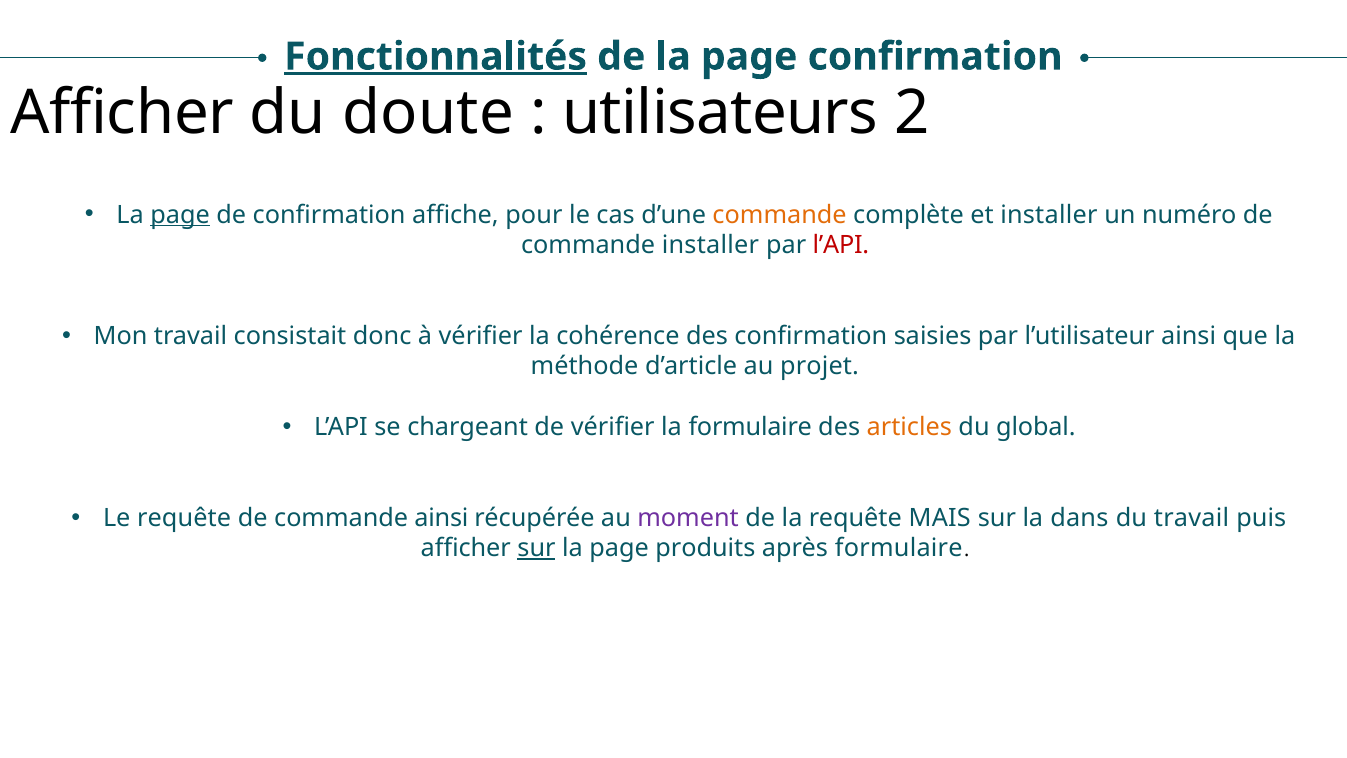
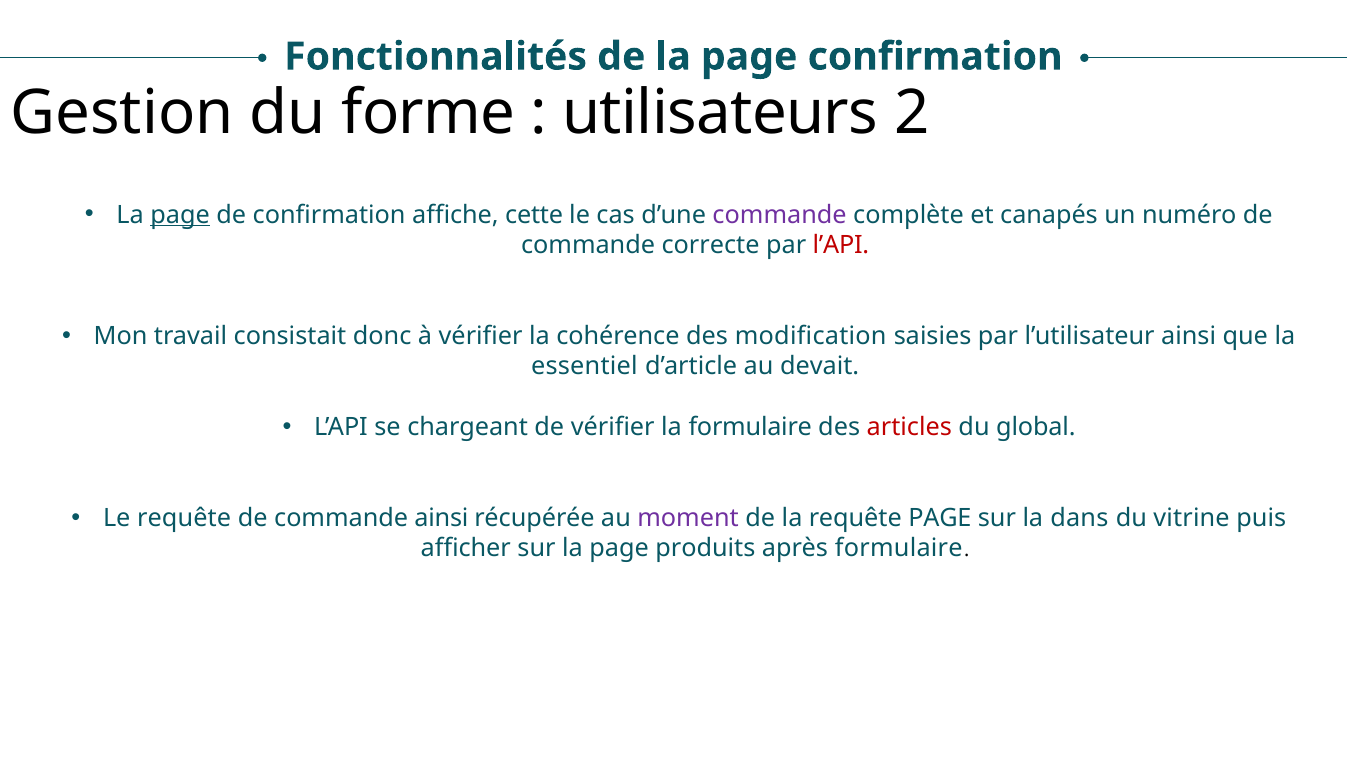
Fonctionnalités underline: present -> none (436, 57)
Afficher: Afficher -> Gestion (122, 113)
doute: doute -> forme (429, 113)
pour: pour -> cette (534, 215)
commande colour: orange -> purple (780, 215)
et installer: installer -> canapés (1049, 215)
commande installer: installer -> correcte (711, 245)
confirmation: confirmation -> modification (811, 336)
méthode: méthode -> essentiel (584, 366)
projet: projet -> devait (820, 366)
articles colour: orange -> red (909, 427)
requête MAIS: MAIS -> PAGE (940, 518)
du travail: travail -> vitrine (1192, 518)
sur underline: present -> none (537, 548)
